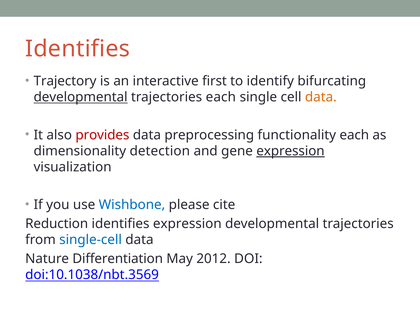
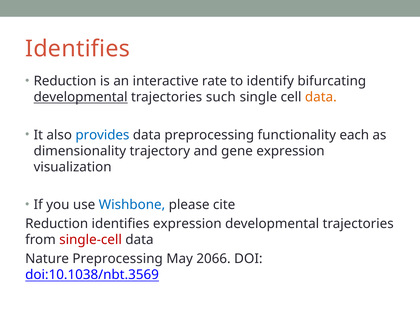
Trajectory: Trajectory -> Reduction (65, 81)
first: first -> rate (215, 81)
trajectories each: each -> such (221, 97)
provides colour: red -> blue (102, 135)
detection: detection -> trajectory (160, 151)
expression underline: present -> none (290, 151)
single-cell colour: blue -> red (91, 240)
Nature Differentiation: Differentiation -> Preprocessing (118, 259)
2012: 2012 -> 2066 (214, 259)
